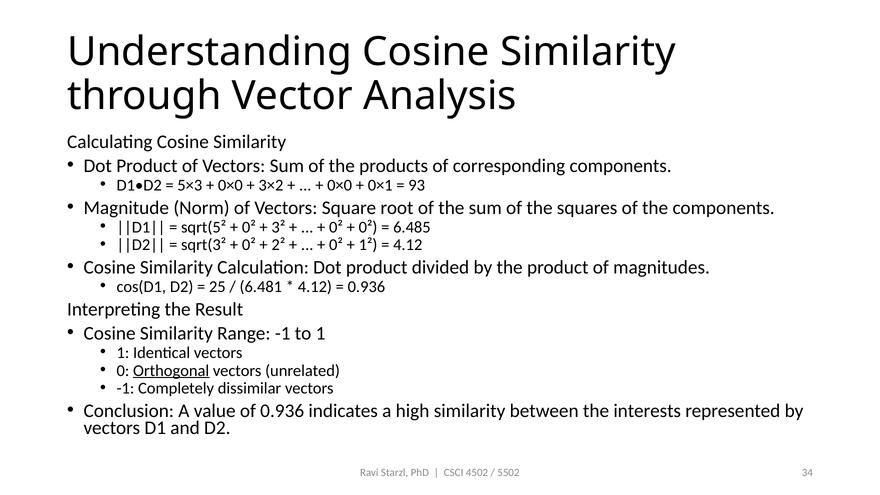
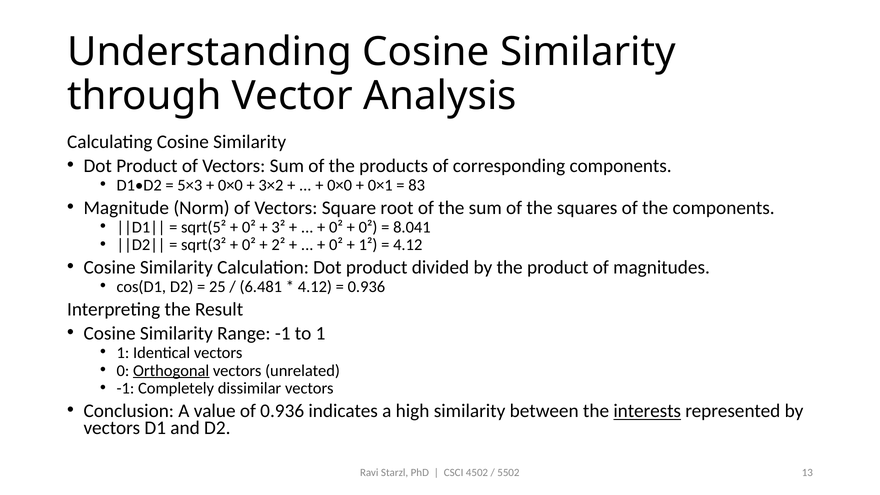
93: 93 -> 83 (417, 185)
6.485: 6.485 -> 8.041 (412, 227)
interests underline: none -> present (647, 411)
34: 34 -> 13 (807, 473)
